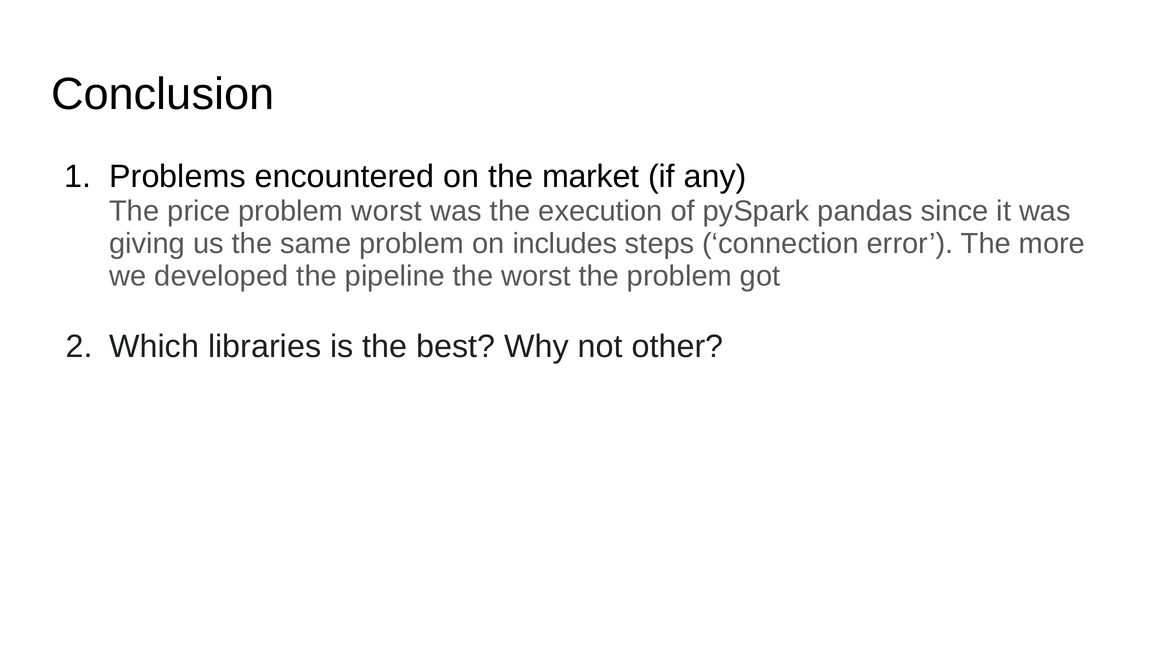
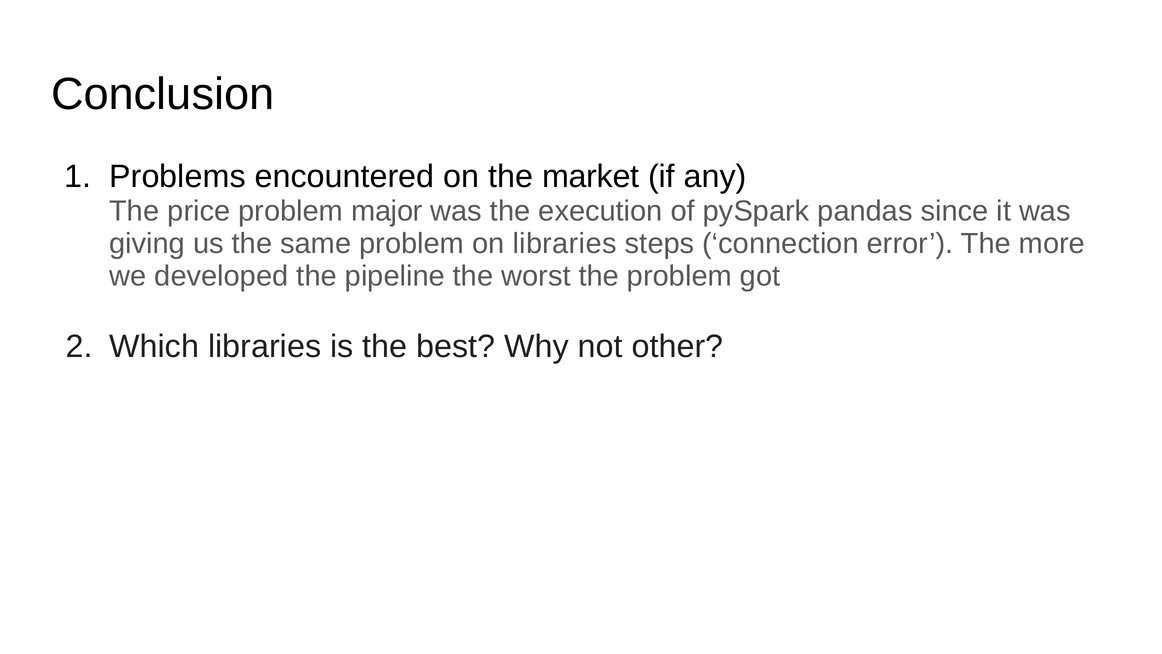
problem worst: worst -> major (387, 211)
on includes: includes -> libraries (565, 243)
